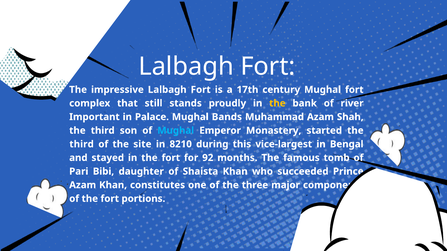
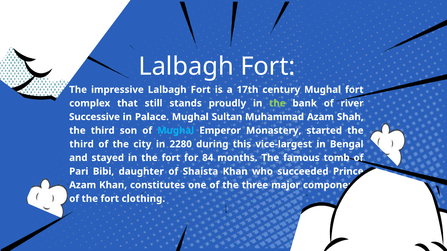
the colour: yellow -> light green (277, 103)
Important: Important -> Successive (94, 117)
Bands: Bands -> Sultan (227, 117)
site: site -> city (142, 144)
8210: 8210 -> 2280 (181, 144)
92: 92 -> 84 (208, 158)
portions: portions -> clothing (143, 199)
